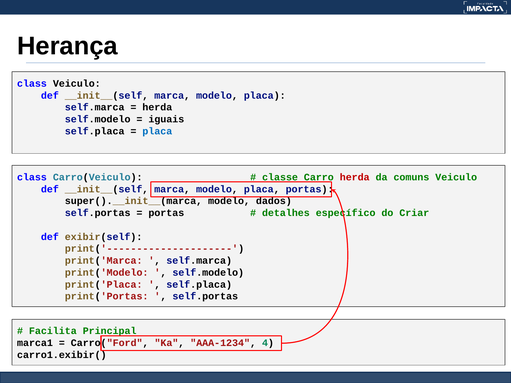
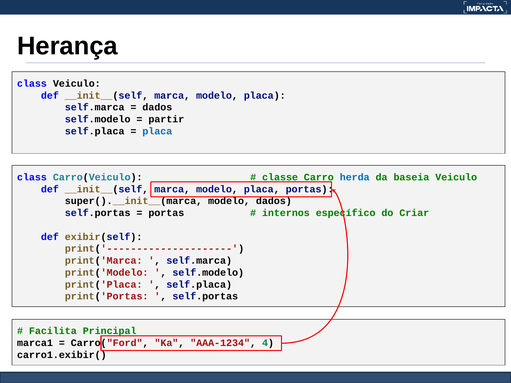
herda: herda -> dados (157, 107)
iguais: iguais -> partir (166, 119)
herda colour: red -> blue (355, 177)
comuns: comuns -> baseia (411, 177)
detalhes: detalhes -> internos (286, 213)
